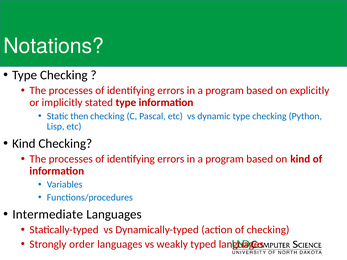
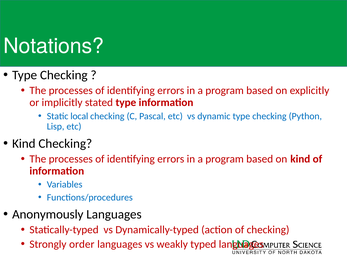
then: then -> local (79, 116)
Intermediate: Intermediate -> Anonymously (48, 215)
